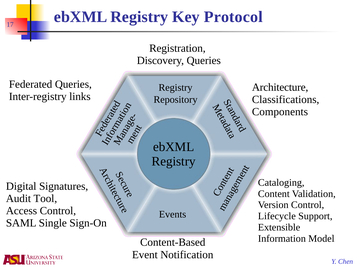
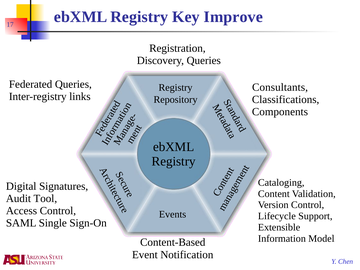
Protocol: Protocol -> Improve (233, 17)
Architecture: Architecture -> Consultants (280, 87)
